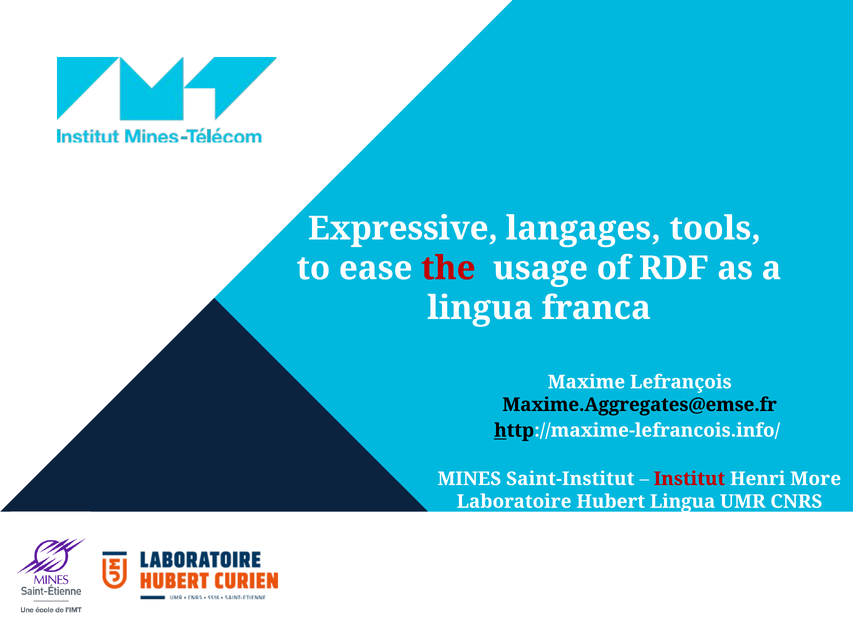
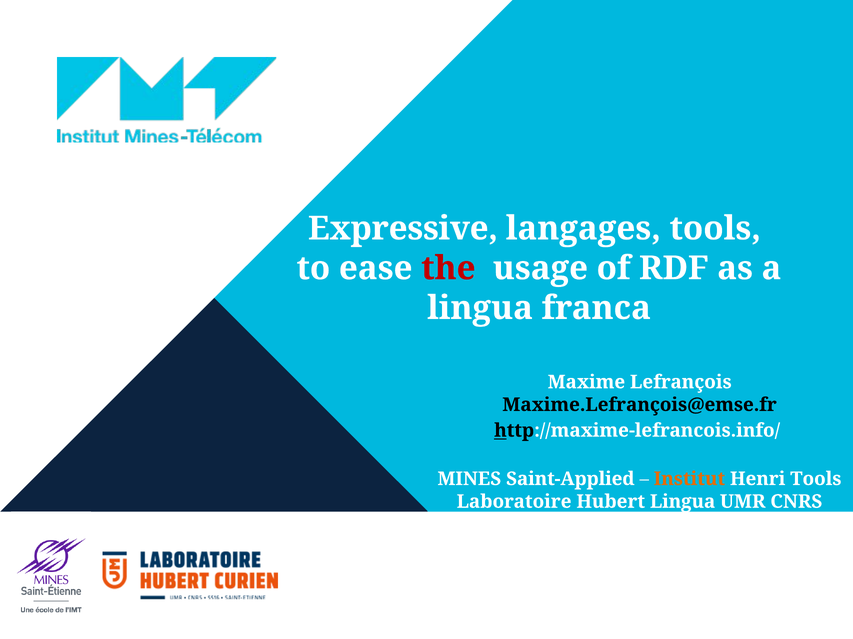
Maxime.Aggregates@emse.fr: Maxime.Aggregates@emse.fr -> Maxime.Lefrançois@emse.fr (640, 405)
Saint-Institut: Saint-Institut -> Saint-Applied (570, 479)
Institut colour: red -> orange (689, 479)
Henri More: More -> Tools (816, 479)
